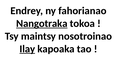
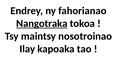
Ilay underline: present -> none (27, 49)
